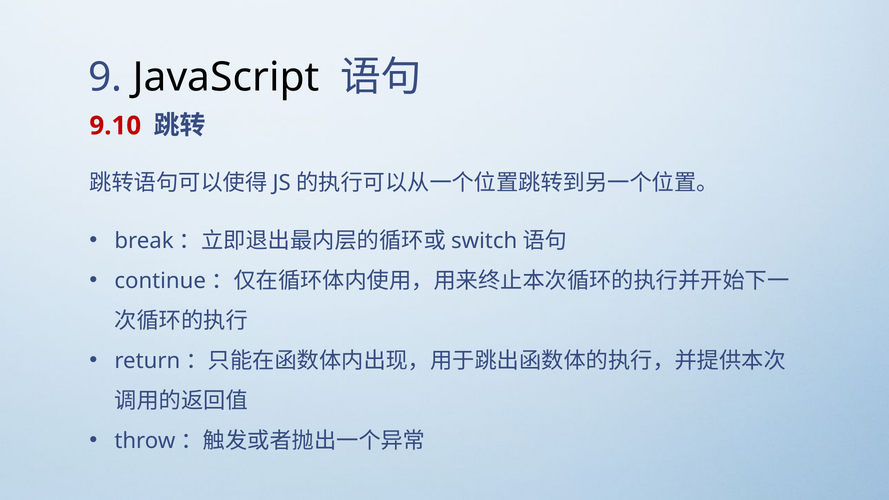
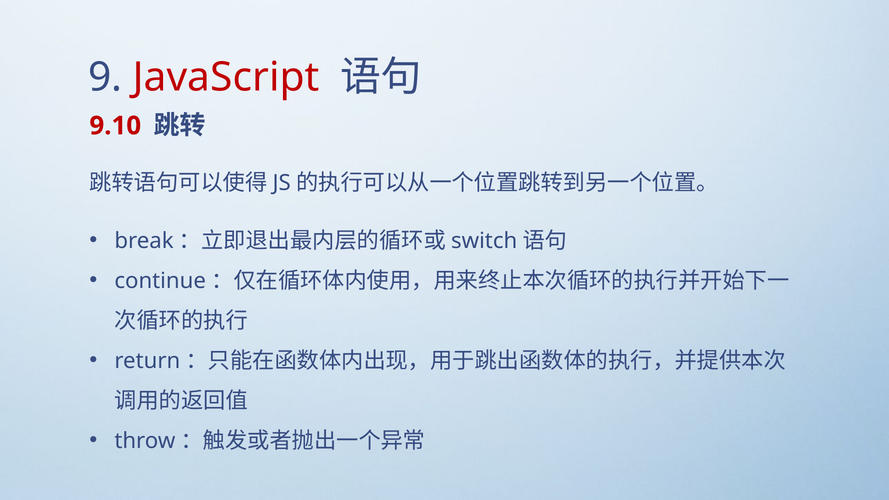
JavaScript colour: black -> red (226, 78)
